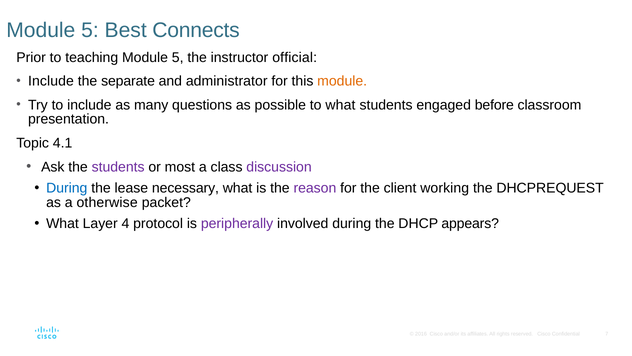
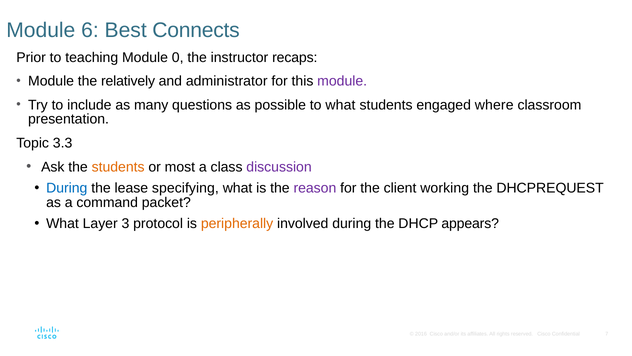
5: 5 -> 6 (90, 30)
teaching Module 5: 5 -> 0 (178, 57)
official: official -> recaps (295, 57)
Include: Include -> Module (51, 81)
separate: separate -> relatively (128, 81)
module colour: orange -> purple (342, 81)
before: before -> where (494, 105)
4.1: 4.1 -> 3.3 (63, 143)
students colour: purple -> orange (118, 167)
necessary: necessary -> specifying (185, 188)
otherwise: otherwise -> command (107, 202)
4: 4 -> 3 (126, 223)
peripherally colour: purple -> orange (237, 223)
